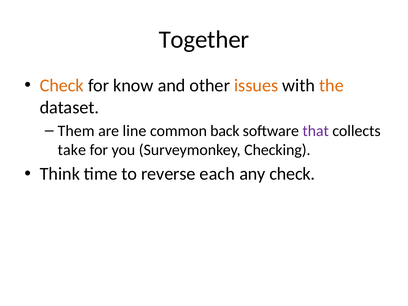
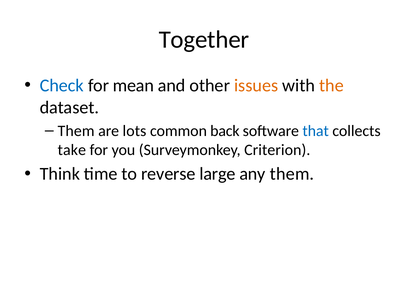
Check colour: orange -> blue (62, 86)
know: know -> mean (133, 86)
line: line -> lots (134, 131)
that colour: purple -> blue (316, 131)
Checking: Checking -> Criterion (277, 150)
each: each -> large (217, 174)
any check: check -> them (292, 174)
